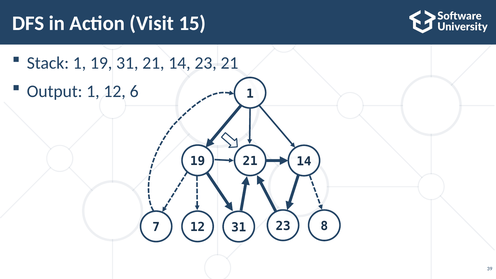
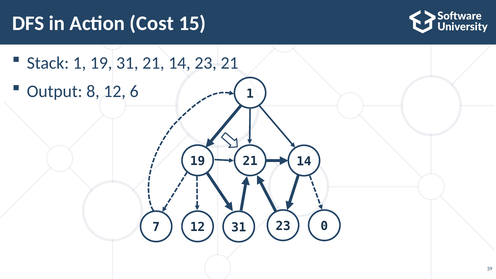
Visit: Visit -> Cost (152, 23)
Output 1: 1 -> 8 (93, 91)
8: 8 -> 0 (324, 226)
